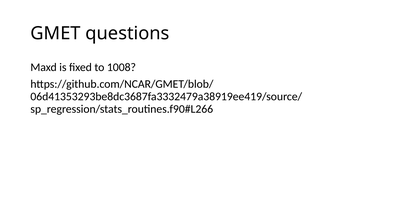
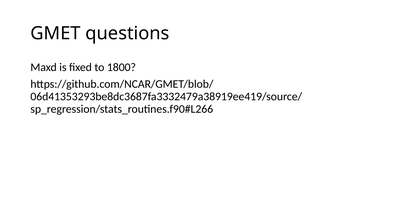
1008: 1008 -> 1800 (121, 67)
